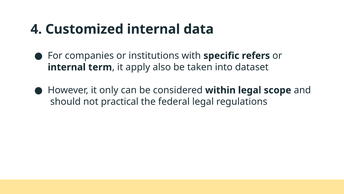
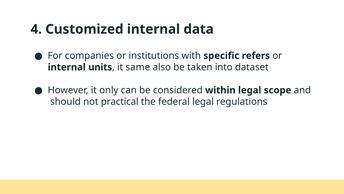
term: term -> units (100, 67)
apply: apply -> same (138, 67)
